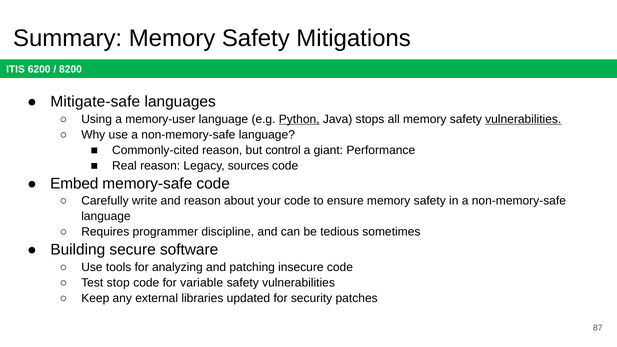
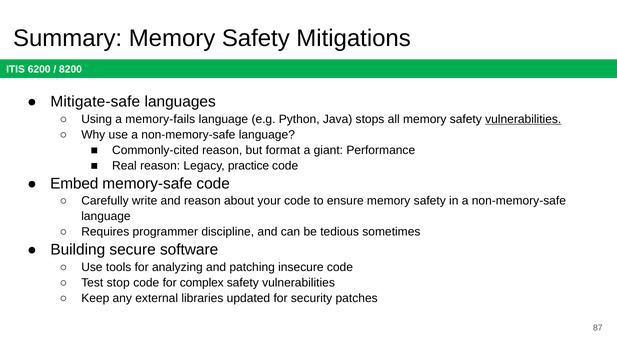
memory-user: memory-user -> memory-fails (160, 119)
Python underline: present -> none (299, 119)
control: control -> format (283, 150)
sources: sources -> practice (248, 166)
variable: variable -> complex (202, 283)
